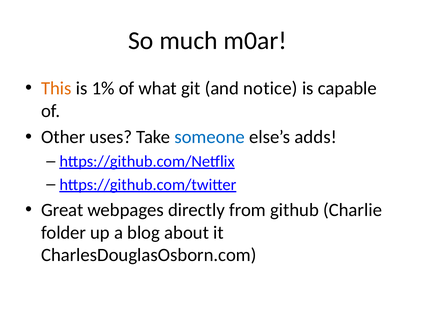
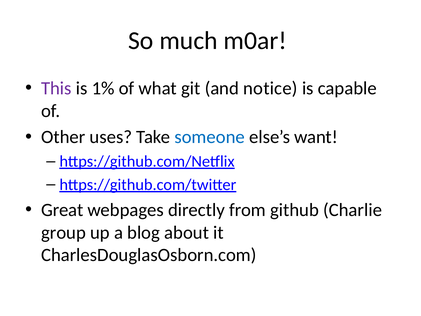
This colour: orange -> purple (56, 88)
adds: adds -> want (316, 137)
folder: folder -> group (63, 232)
